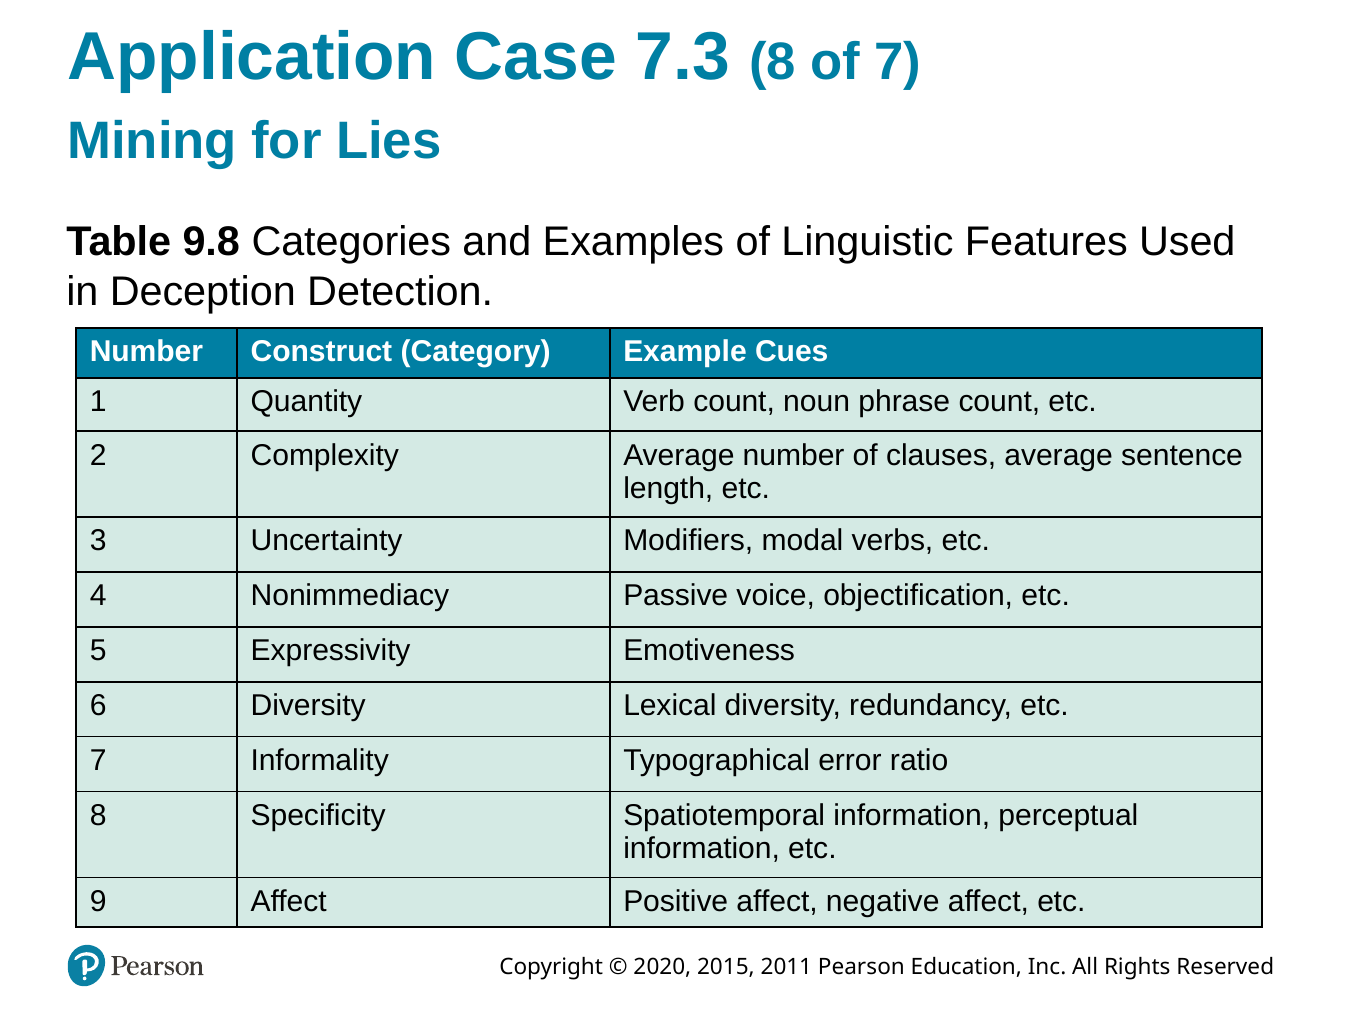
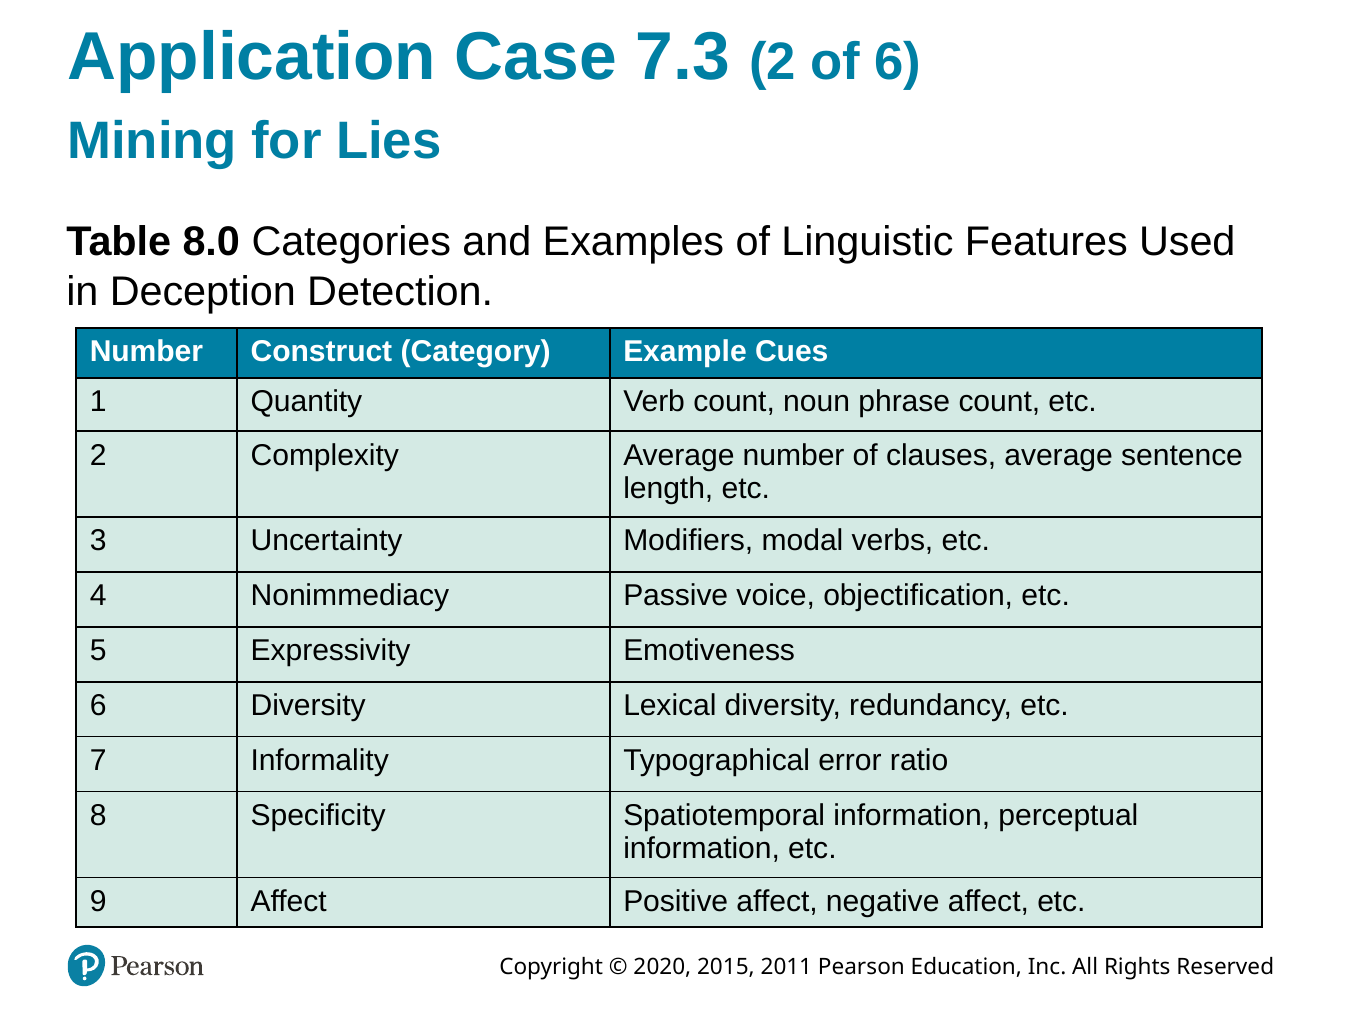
7.3 8: 8 -> 2 (772, 62)
of 7: 7 -> 6 (898, 62)
9.8: 9.8 -> 8.0 (211, 242)
